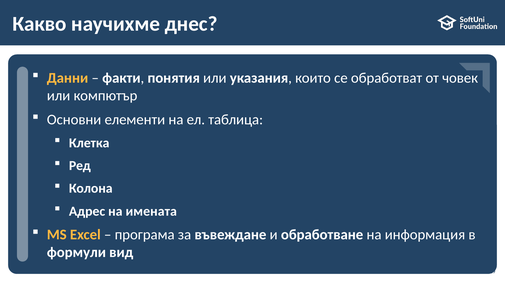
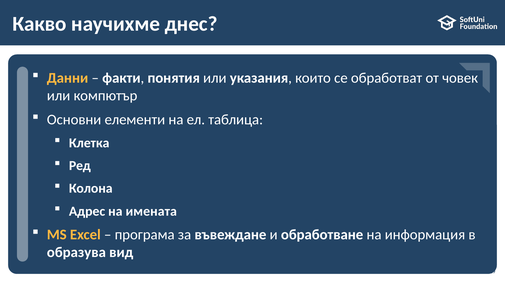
формули: формули -> образува (76, 252)
